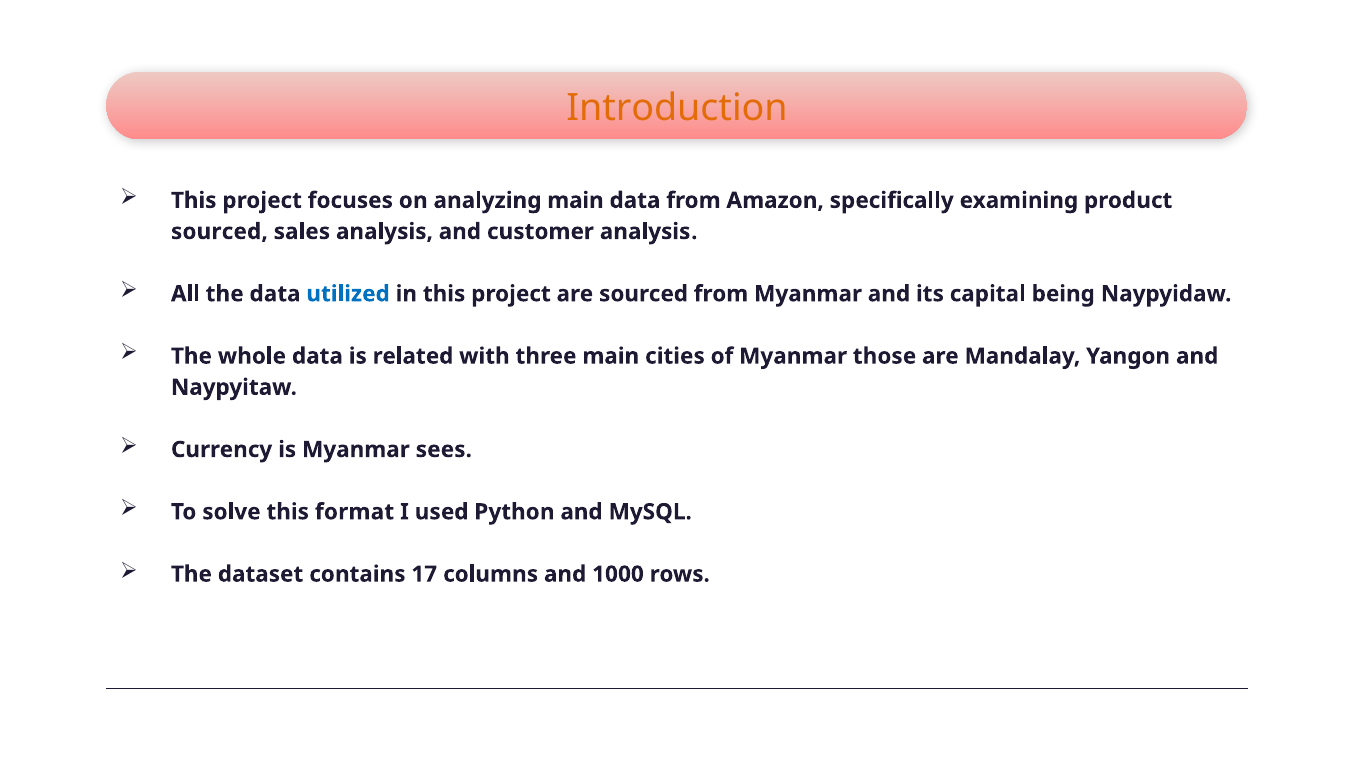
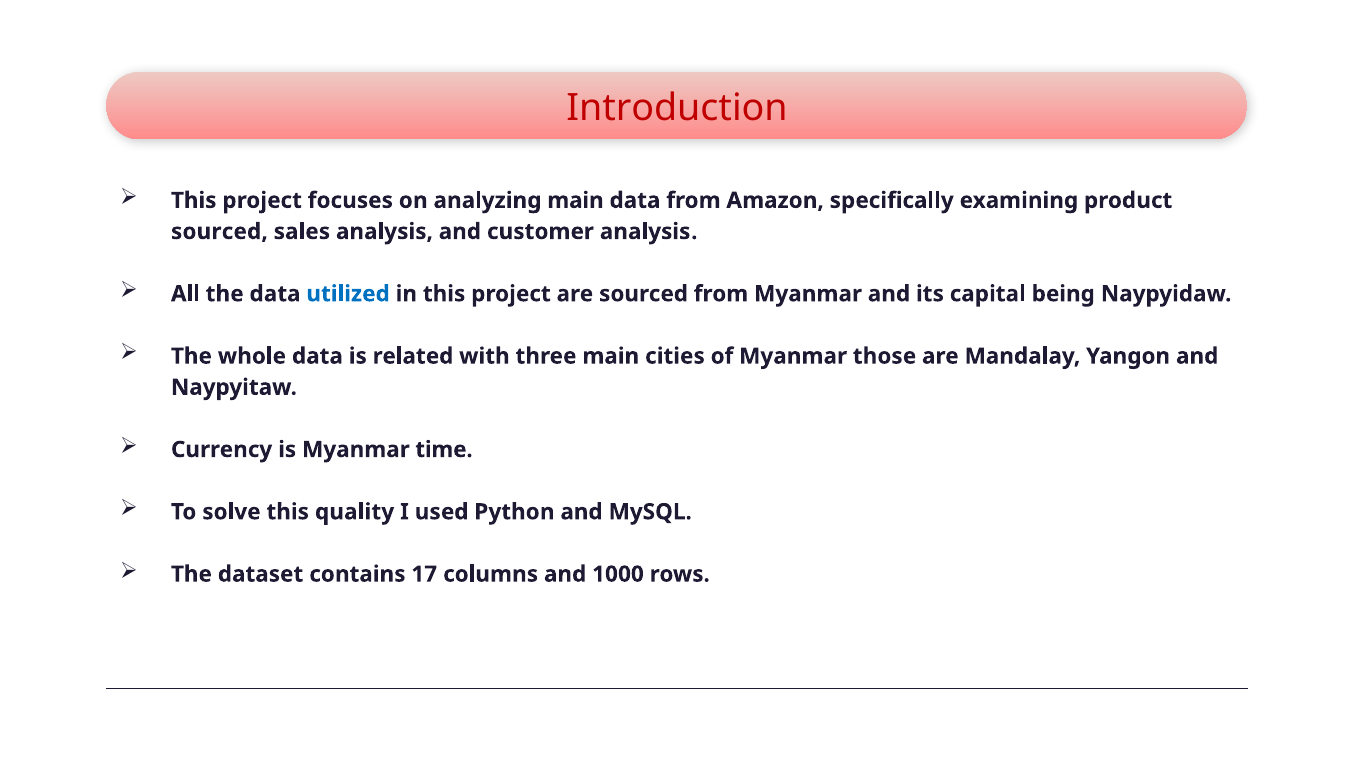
Introduction colour: orange -> red (677, 108)
sees: sees -> time (444, 449)
format: format -> quality (355, 512)
